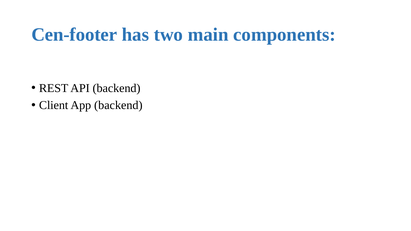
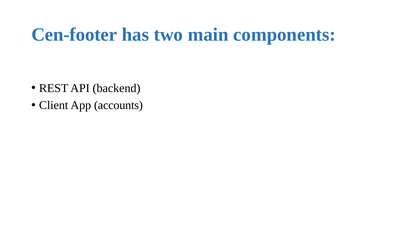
App backend: backend -> accounts (118, 105)
